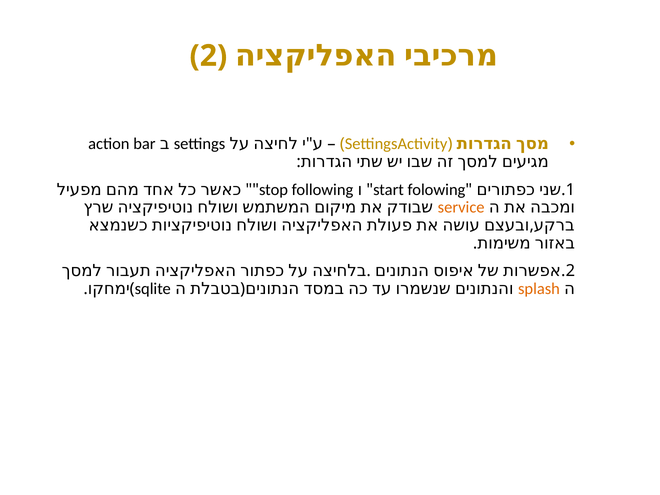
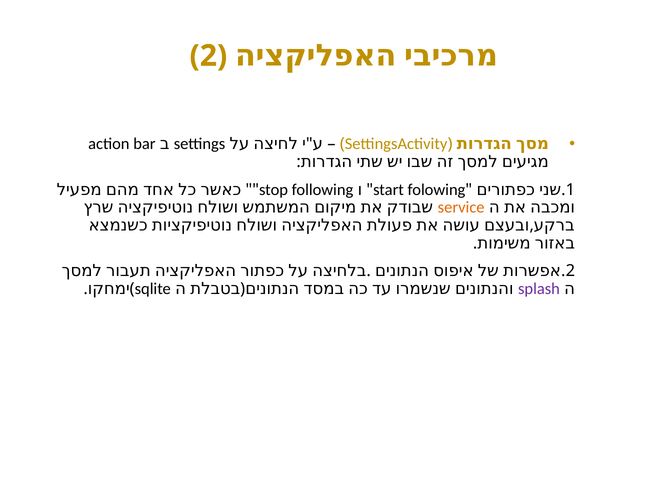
splash colour: orange -> purple (539, 289)
